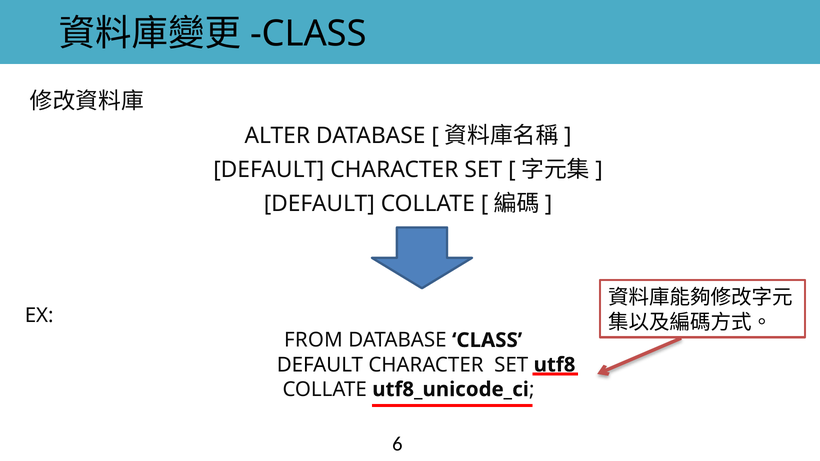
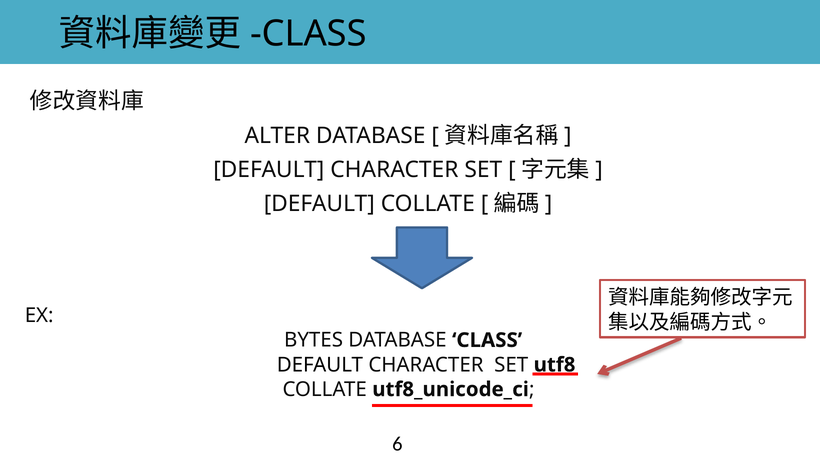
FROM: FROM -> BYTES (314, 340)
